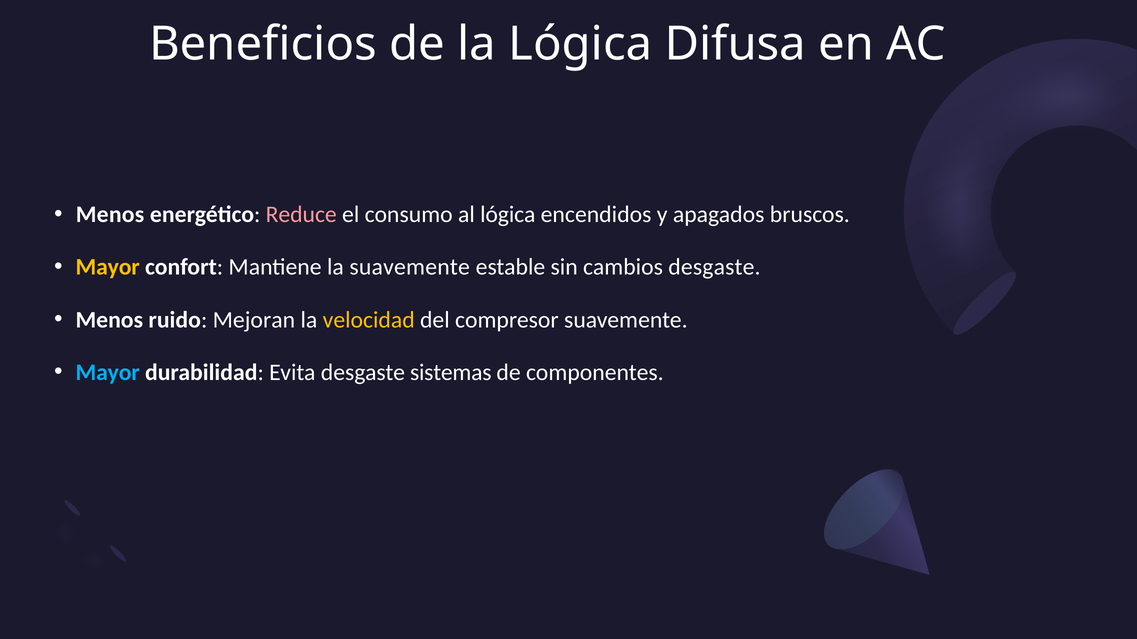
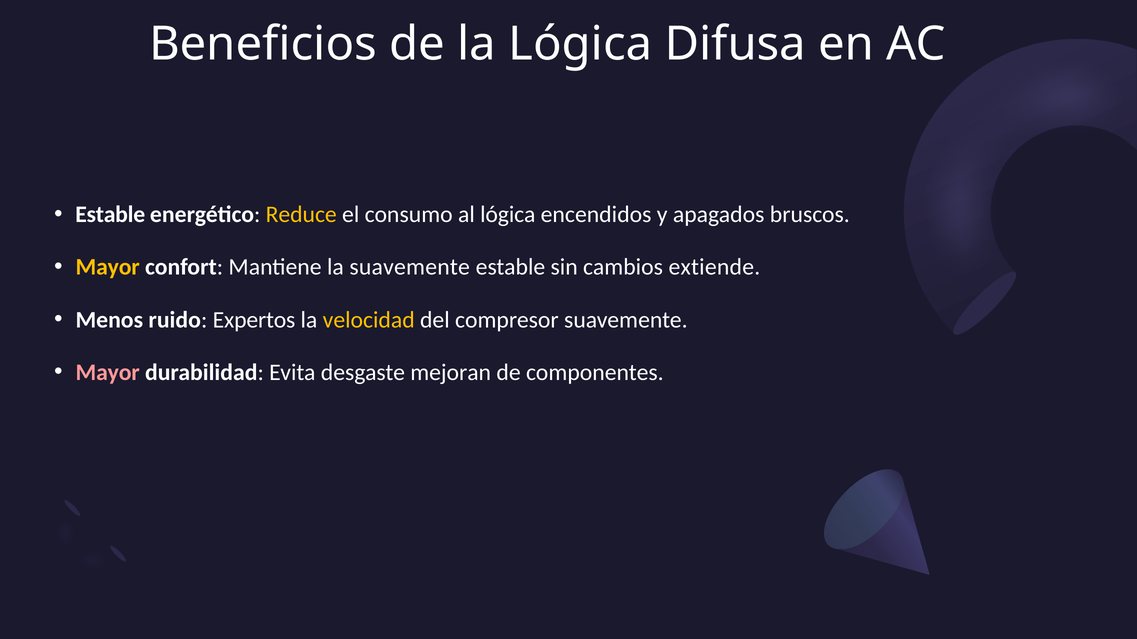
Menos: Menos -> Estable (110, 215)
Reduce colour: pink -> yellow (301, 215)
cambios desgaste: desgaste -> extiende (714, 267)
Mejoran: Mejoran -> Expertos (254, 320)
Mayor colour: light blue -> pink (108, 373)
sistemas: sistemas -> mejoran (451, 373)
